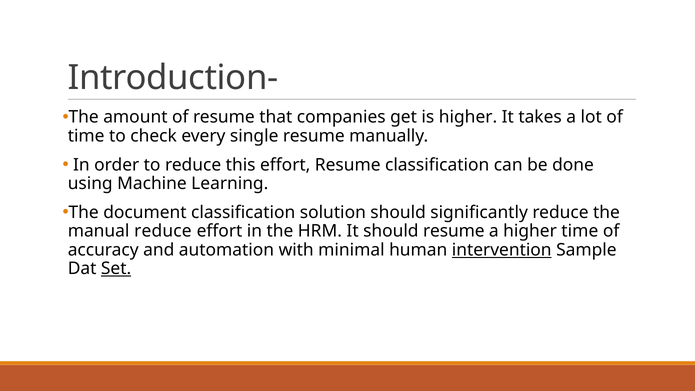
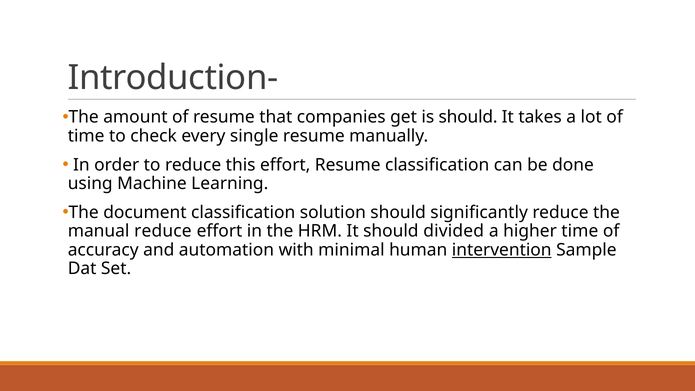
is higher: higher -> should (468, 117)
should resume: resume -> divided (454, 231)
Set underline: present -> none (116, 269)
